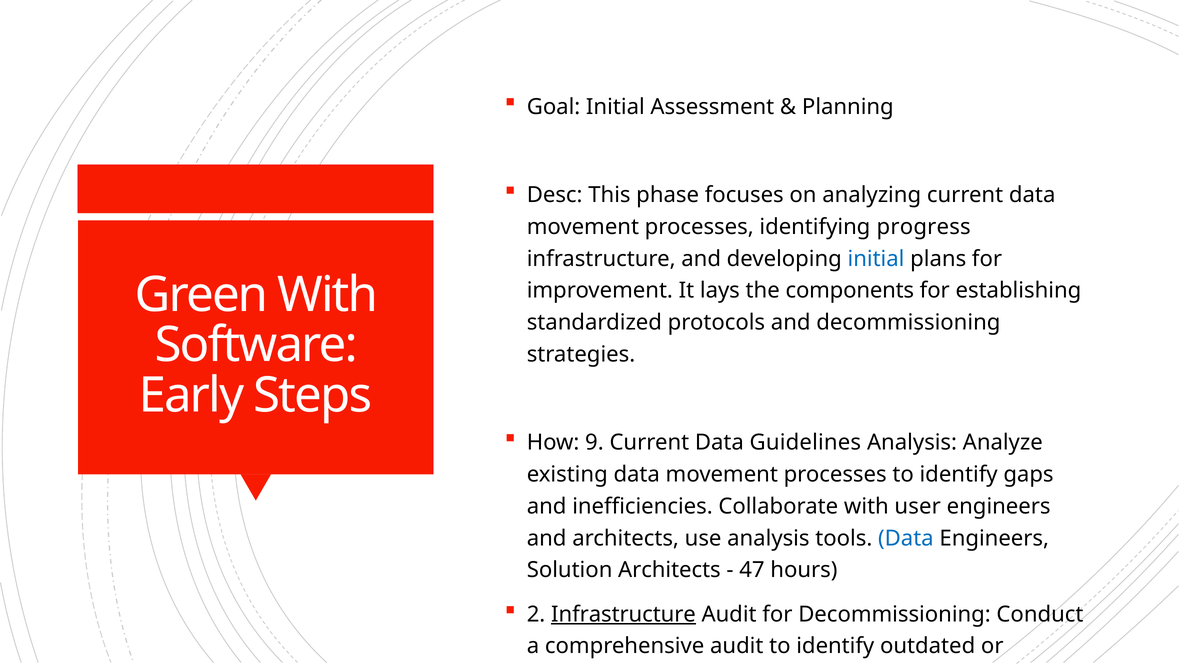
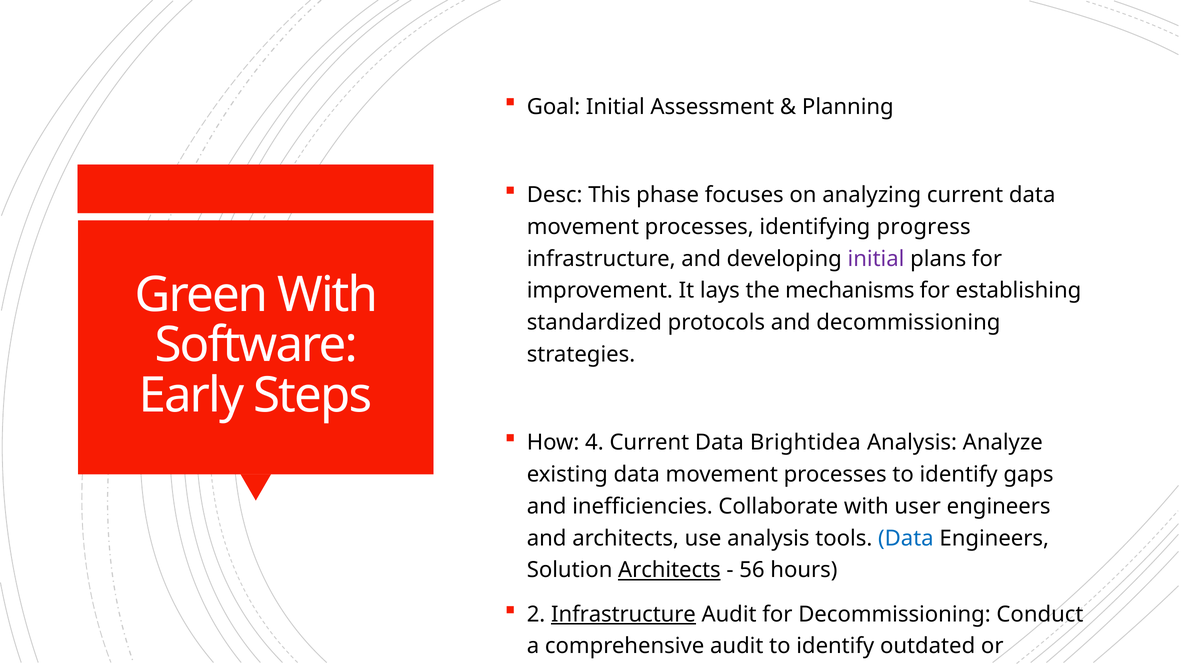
initial colour: blue -> purple (876, 259)
the components: components -> mechanisms (850, 291)
9: 9 -> 4 (594, 443)
Guidelines: Guidelines -> Brightidea (805, 443)
Architects underline: none -> present (669, 570)
47: 47 -> 56 (752, 570)
